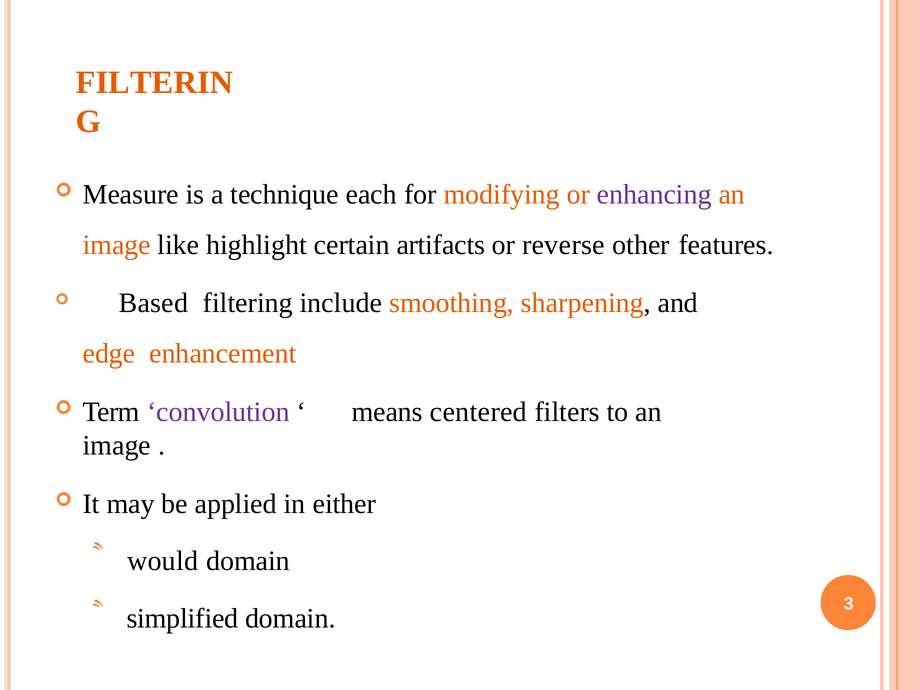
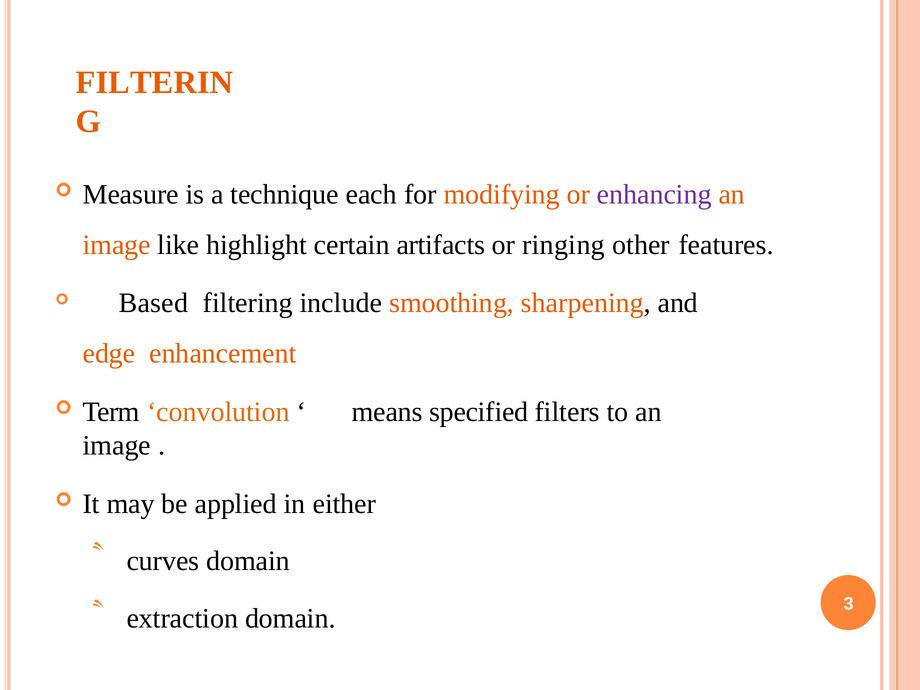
reverse: reverse -> ringing (563, 245)
convolution colour: purple -> orange (218, 412)
centered: centered -> specified (479, 412)
would: would -> curves (163, 561)
simplified: simplified -> extraction (182, 619)
